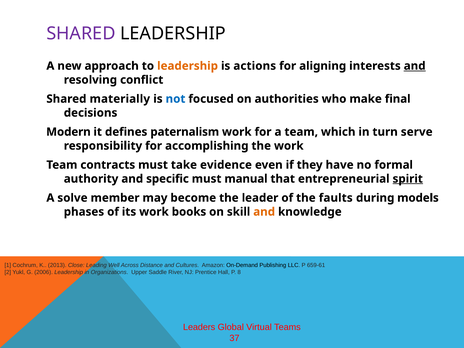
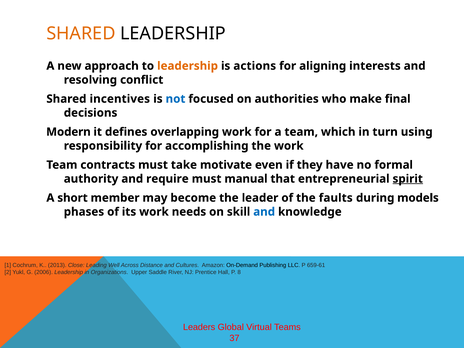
SHARED colour: purple -> orange (81, 34)
and underline: present -> none (415, 66)
materially: materially -> incentives (120, 99)
paternalism: paternalism -> overlapping (185, 132)
serve: serve -> using (417, 132)
evidence: evidence -> motivate (226, 165)
specific: specific -> require (167, 179)
solve: solve -> short (73, 198)
books: books -> needs (189, 212)
and colour: orange -> blue (264, 212)
